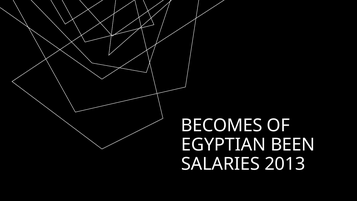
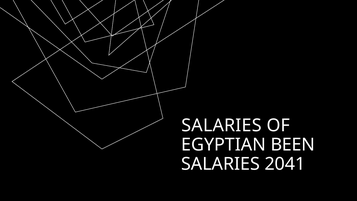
BECOMES: BECOMES -> SALARIES (222, 125)
2013: 2013 -> 2041 (285, 164)
